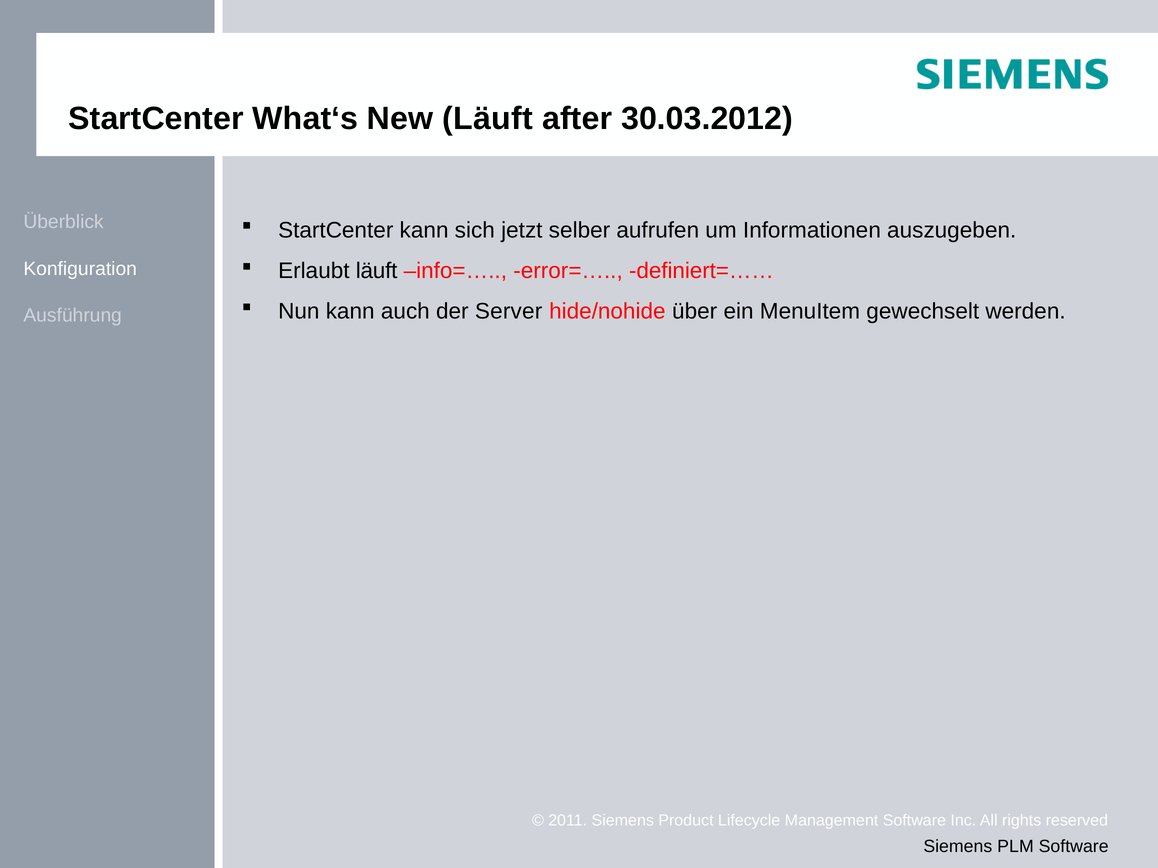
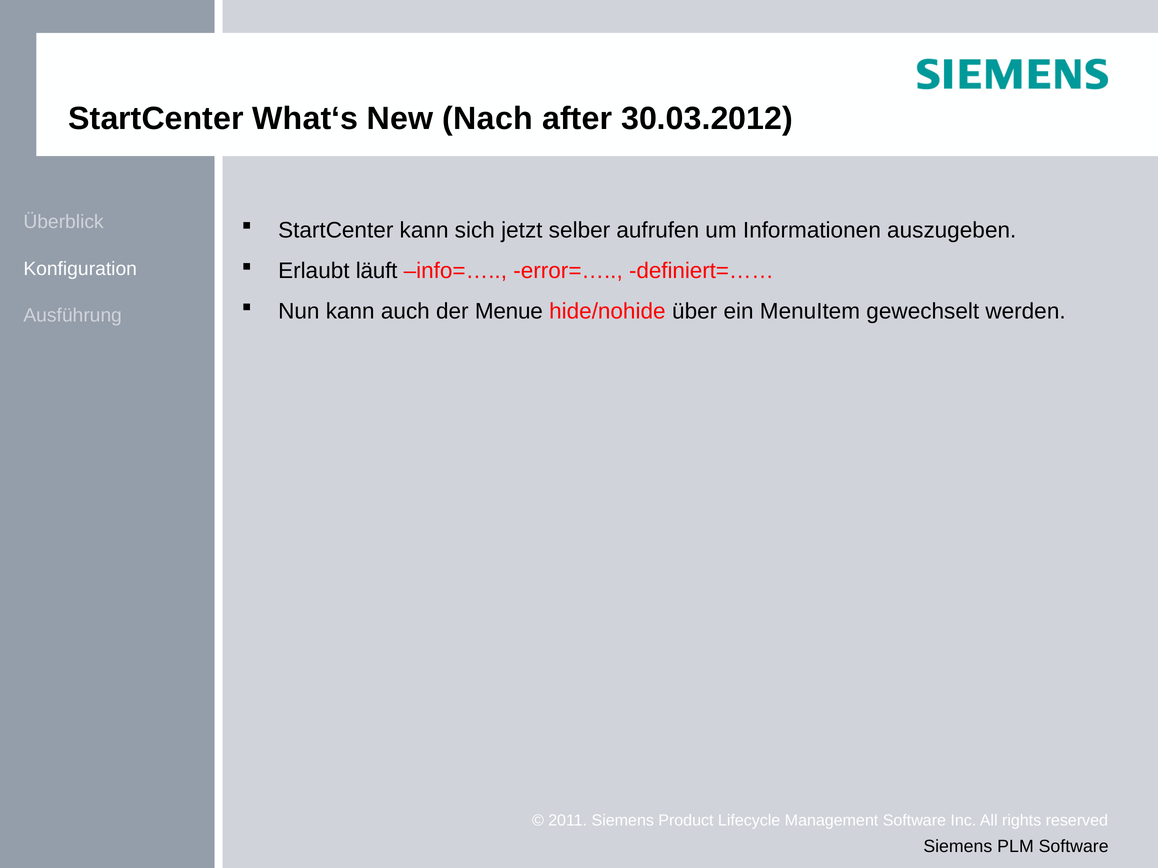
New Läuft: Läuft -> Nach (488, 119)
Server: Server -> Menue (509, 312)
